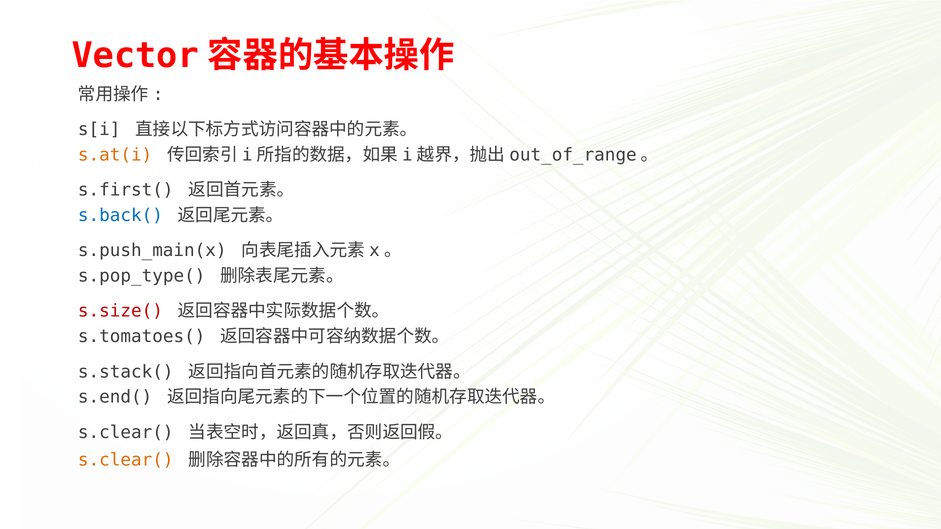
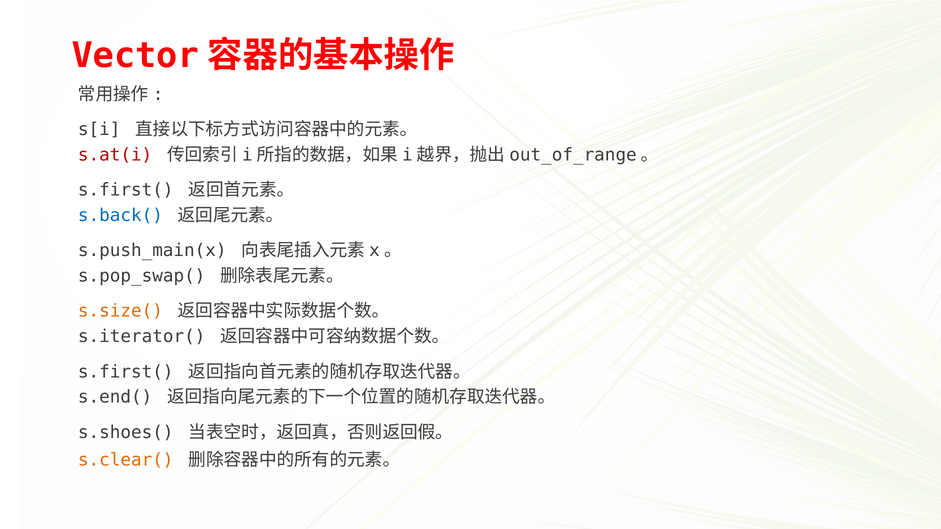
s.at(i colour: orange -> red (115, 155)
s.pop_type(: s.pop_type( -> s.pop_swap( (142, 276)
s.size( colour: red -> orange (120, 311)
s.tomatoes(: s.tomatoes( -> s.iterator( (142, 337)
s.stack(: s.stack( -> s.first( (126, 372)
s.clear(: s.clear( -> s.shoes( (126, 433)
